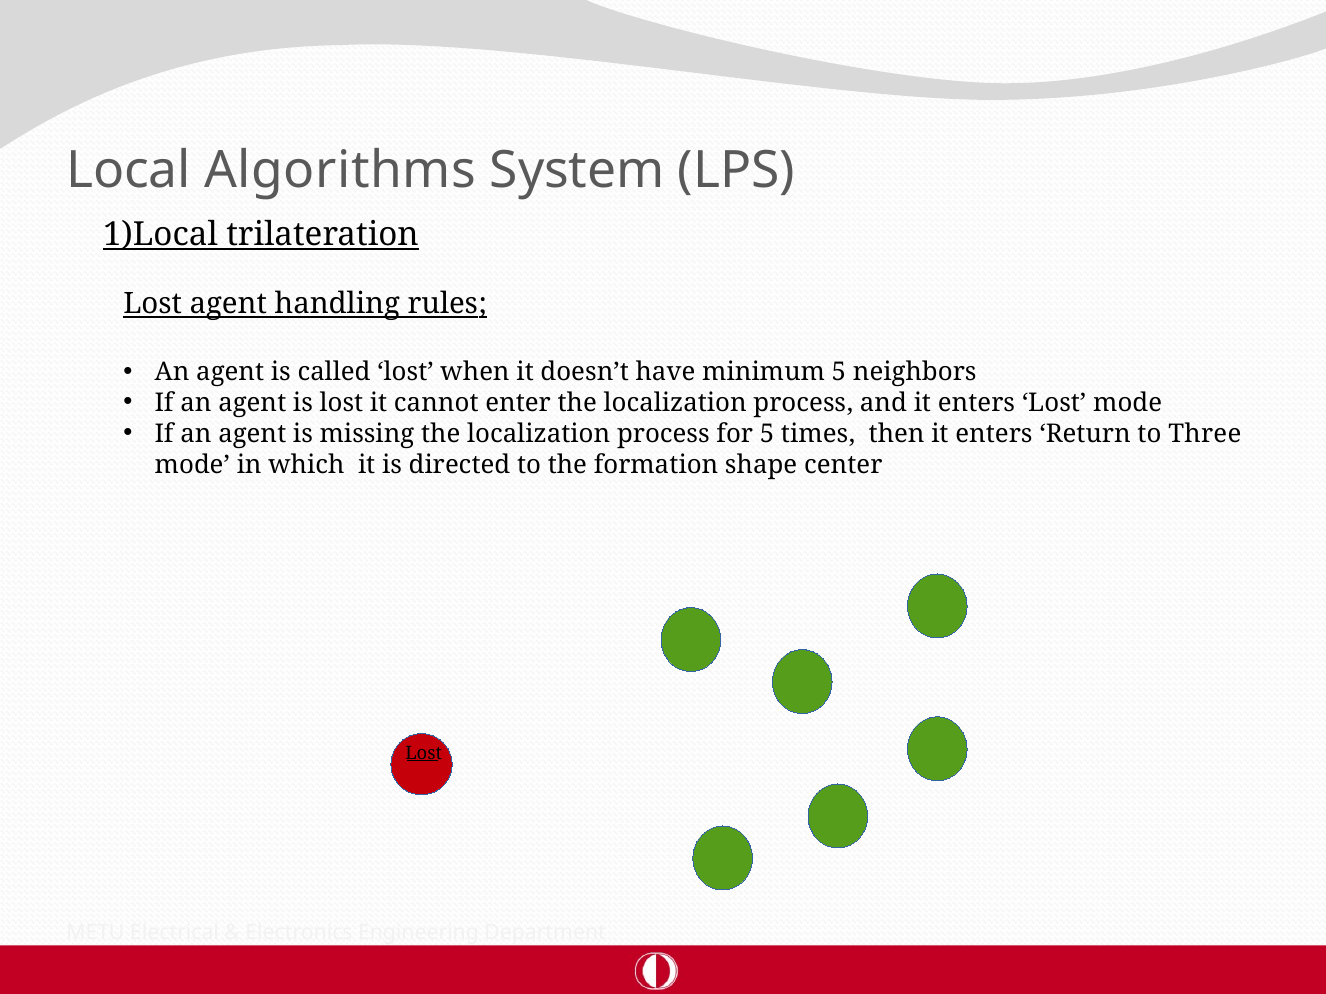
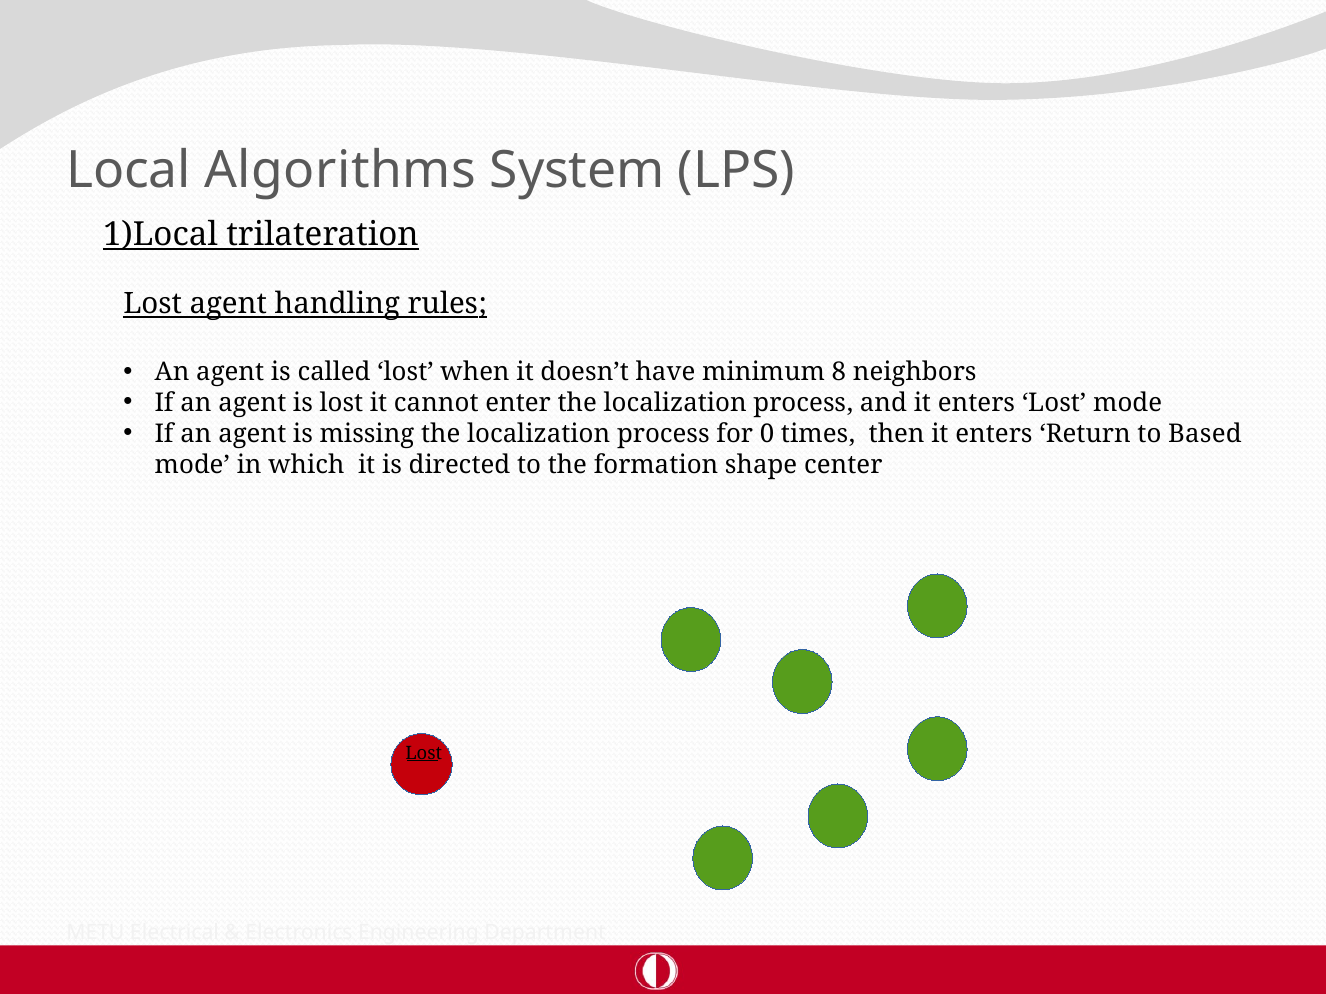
minimum 5: 5 -> 8 (839, 372)
for 5: 5 -> 0 (767, 434)
Three: Three -> Based (1205, 434)
